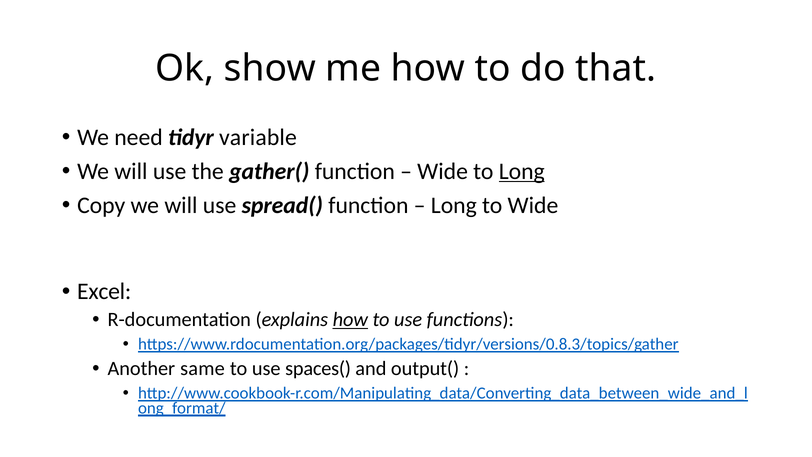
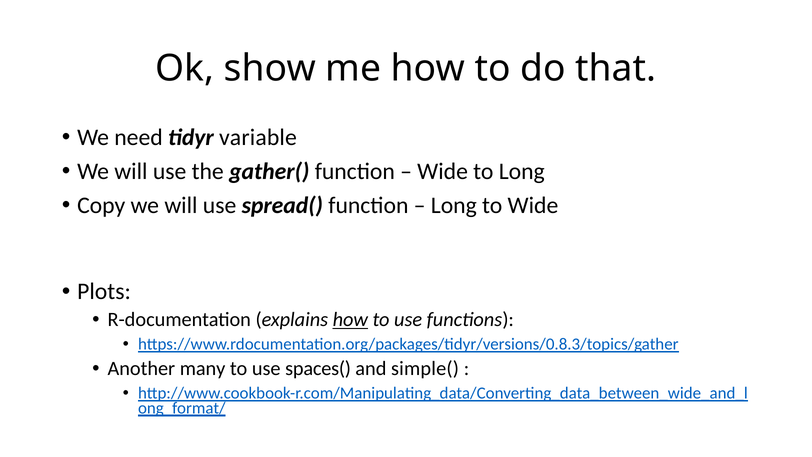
Long underline: present -> none (522, 171)
Excel: Excel -> Plots (104, 292)
same: same -> many (203, 369)
output(: output( -> simple( (425, 369)
